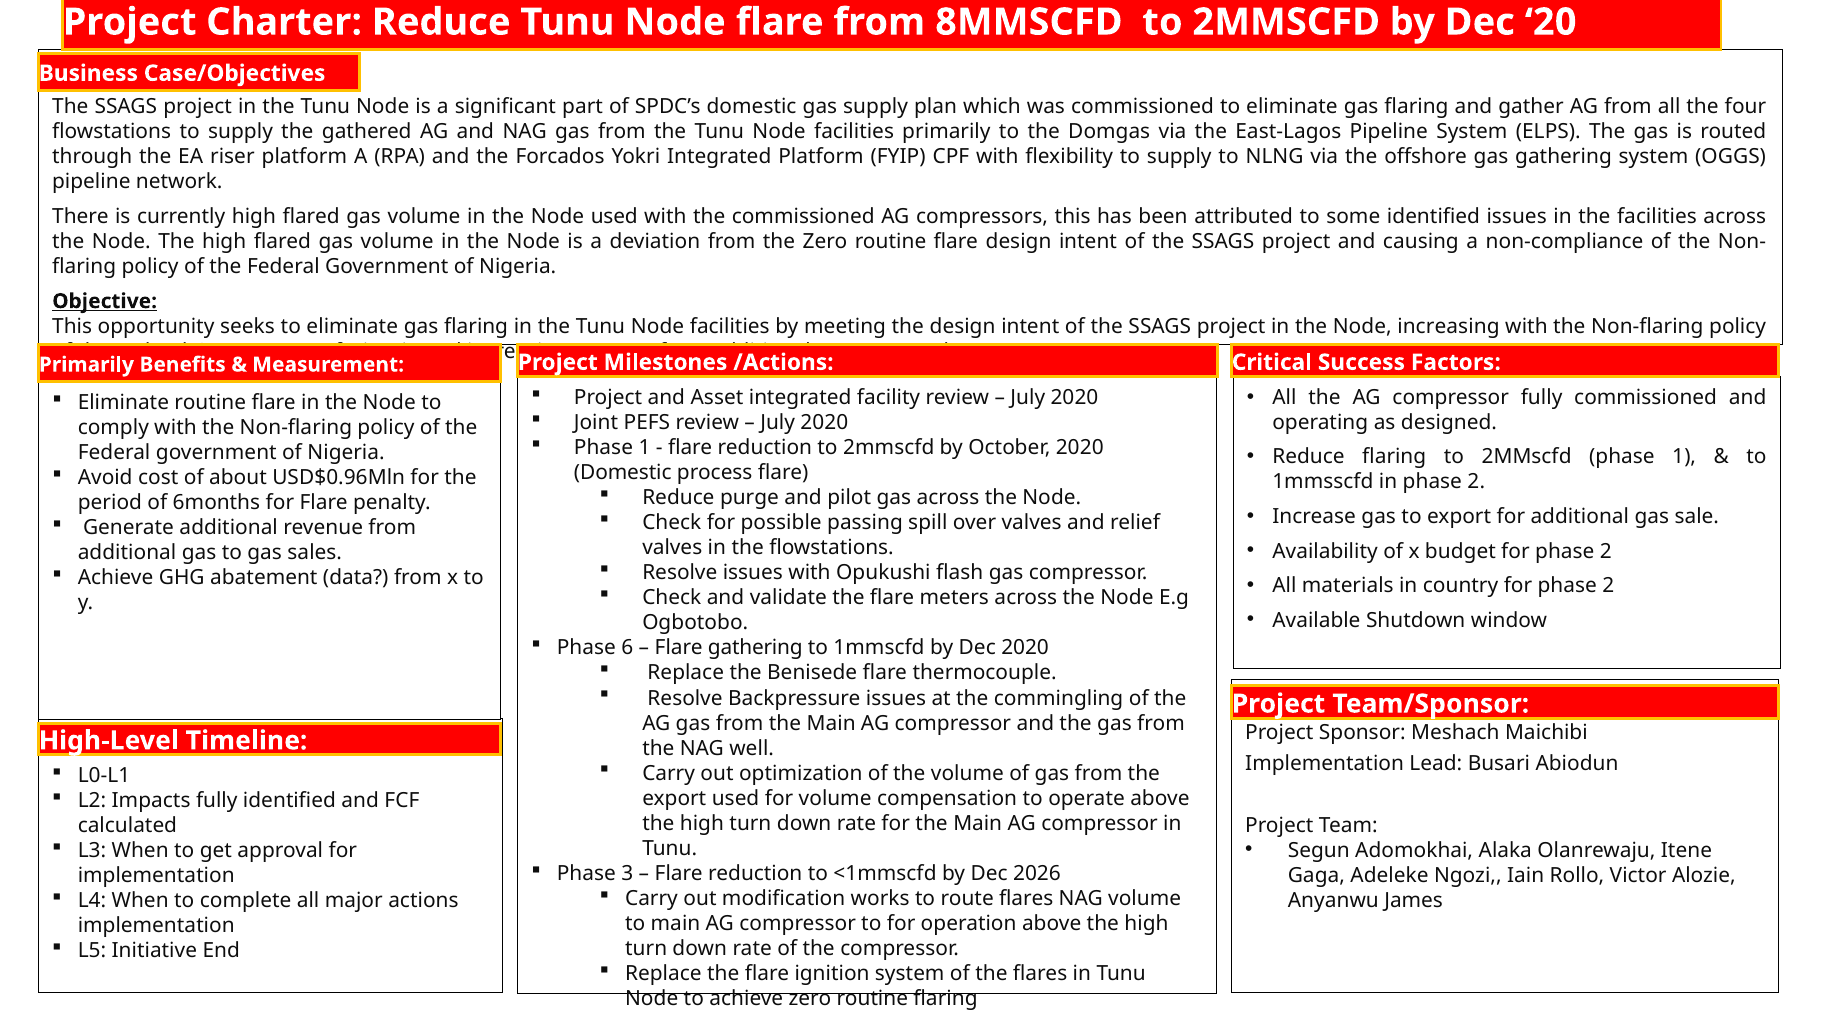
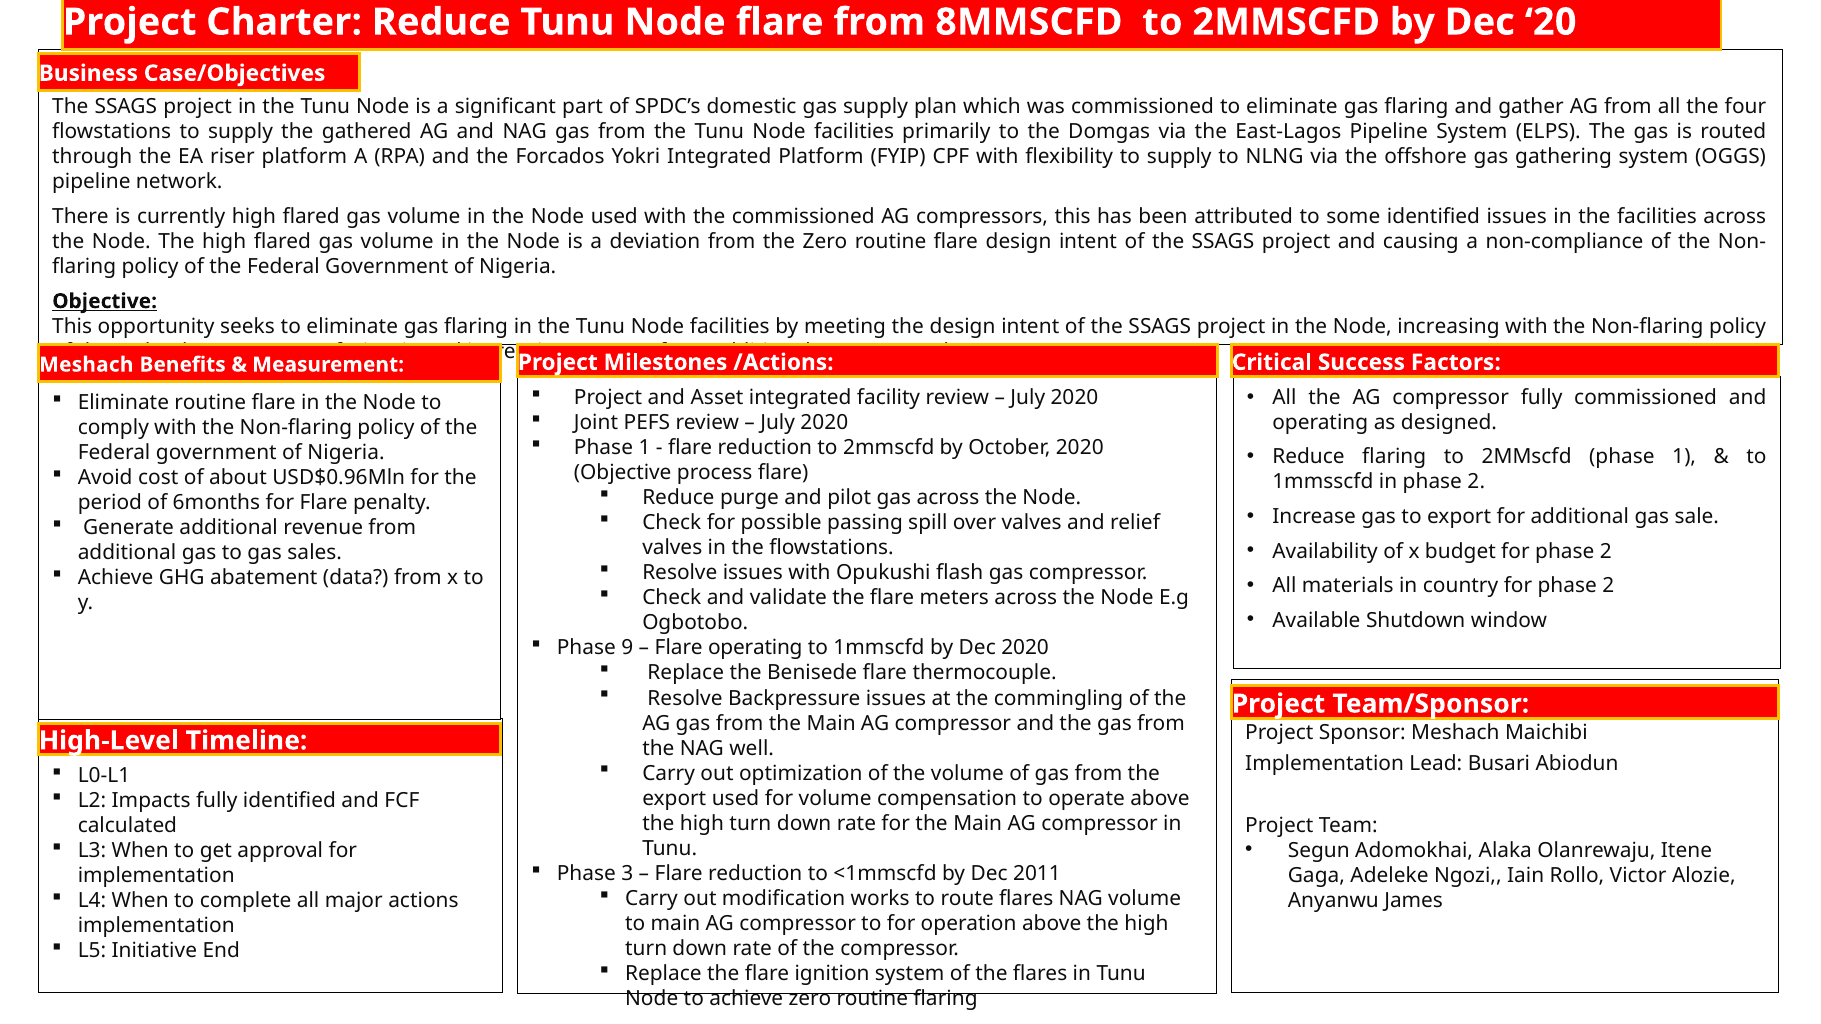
Primarily: Primarily -> Meshach (86, 365)
Domestic: Domestic -> Objective (623, 473)
6: 6 -> 9 (627, 648)
Flare gathering: gathering -> operating (755, 648)
2026: 2026 -> 2011 (1037, 874)
